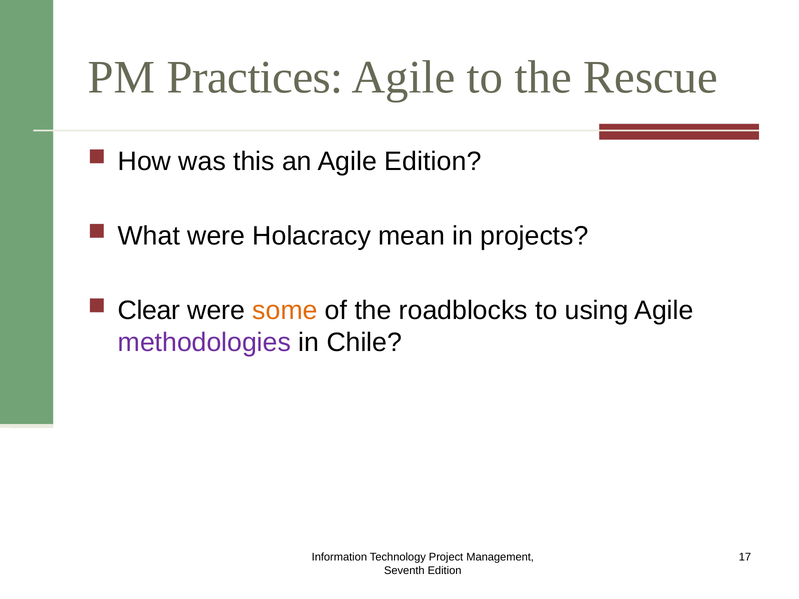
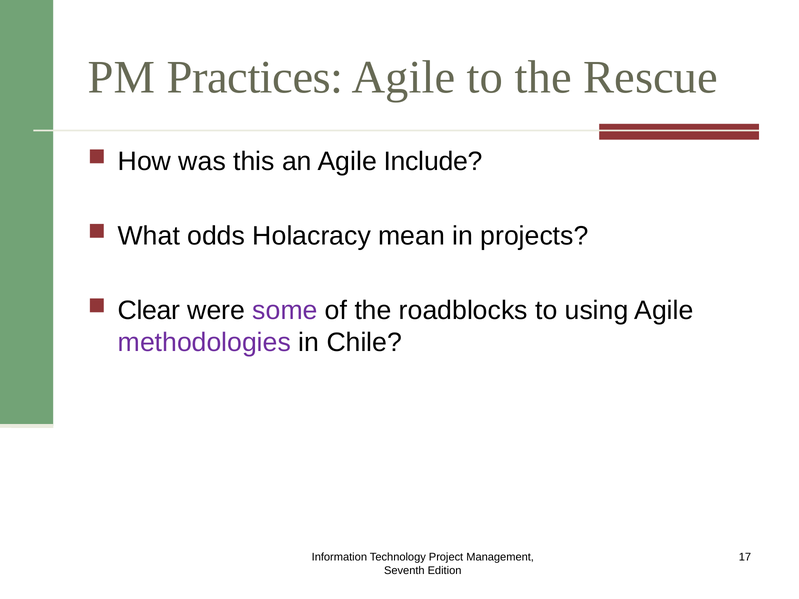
Agile Edition: Edition -> Include (433, 162)
What were: were -> odds (216, 236)
some colour: orange -> purple (285, 311)
